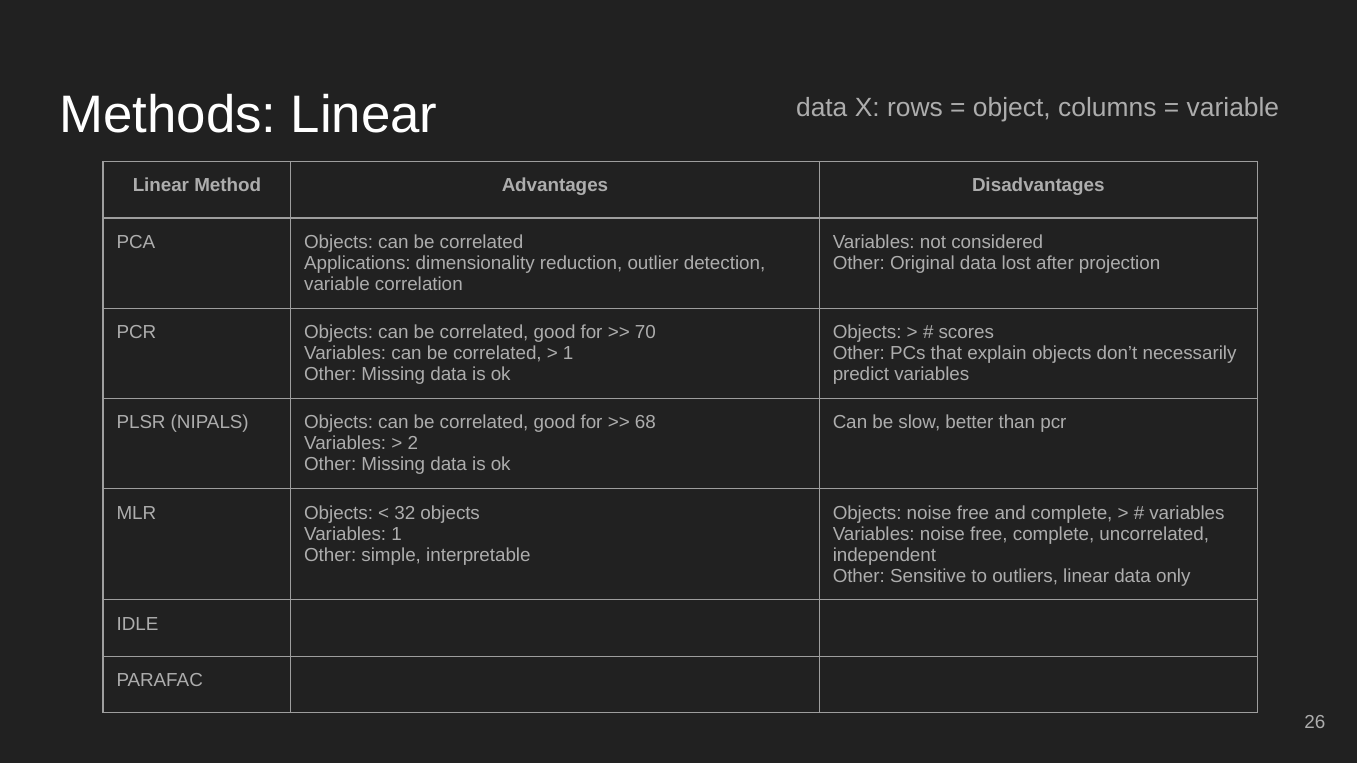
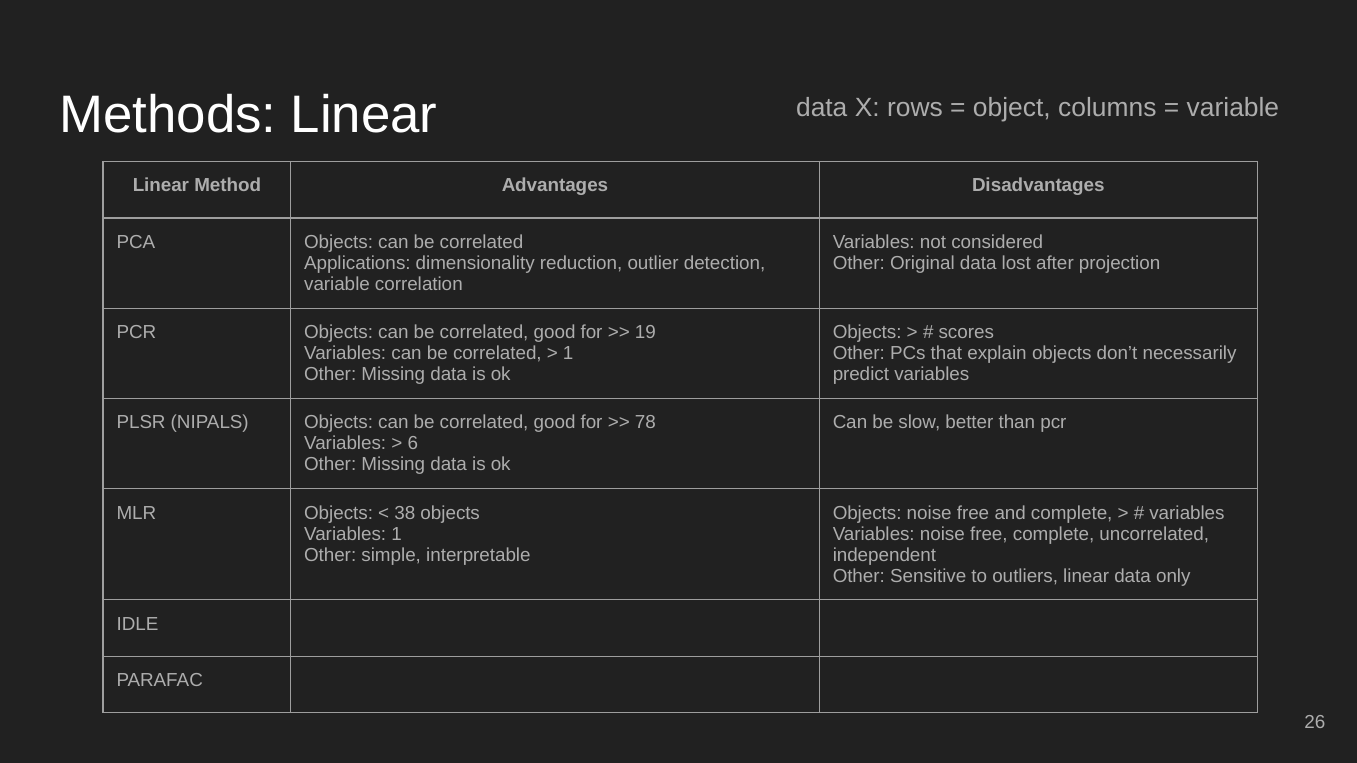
70: 70 -> 19 (645, 333)
68: 68 -> 78 (645, 423)
2: 2 -> 6 (413, 444)
32: 32 -> 38 (405, 513)
